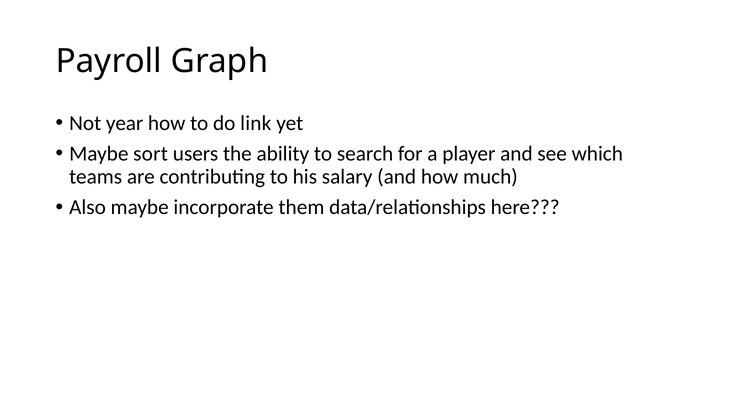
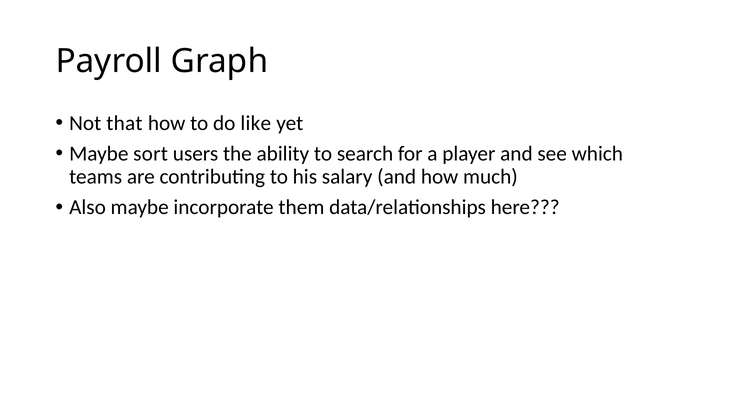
year: year -> that (124, 123)
link: link -> like (256, 123)
